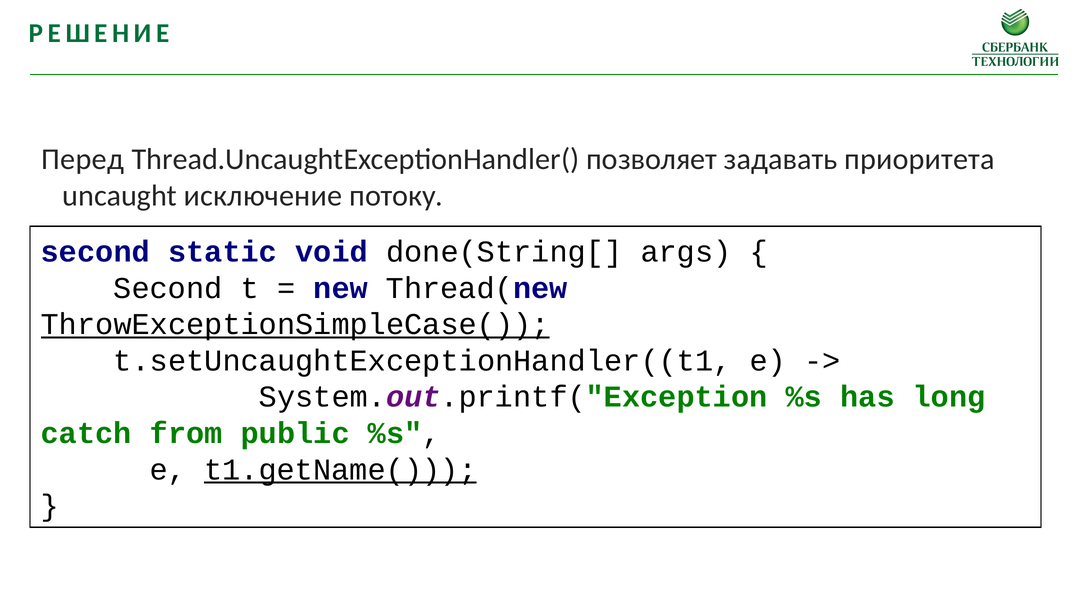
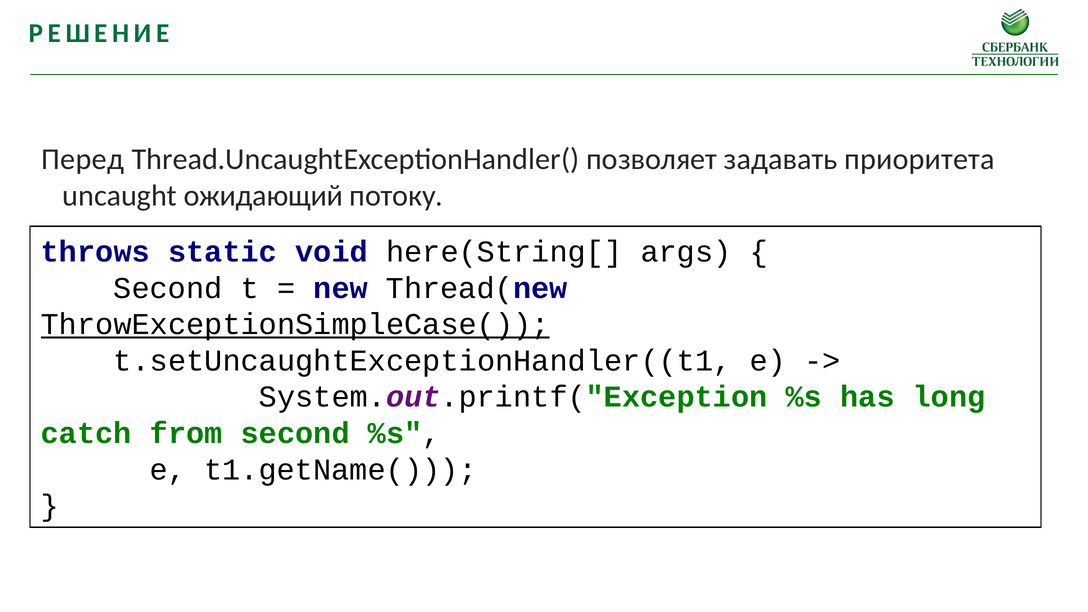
исключение: исключение -> ожидающий (263, 196)
second: second -> throws (95, 252)
done(String[: done(String[ -> here(String[ (504, 252)
from public: public -> second (295, 433)
t1.getName( underline: present -> none (340, 470)
